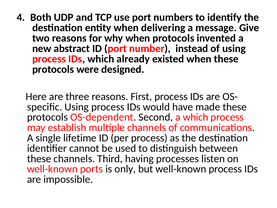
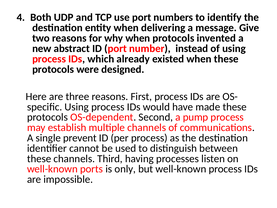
a which: which -> pump (196, 117)
lifetime: lifetime -> prevent (80, 138)
